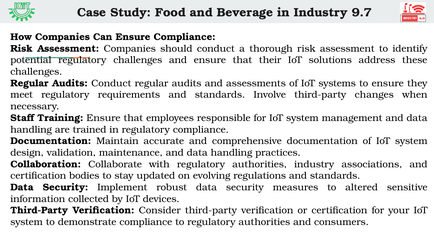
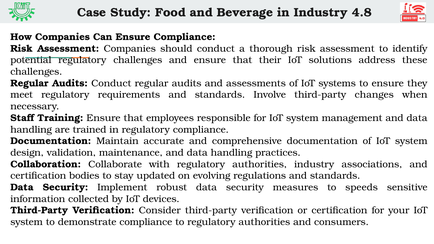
9.7: 9.7 -> 4.8 (362, 12)
altered: altered -> speeds (362, 187)
